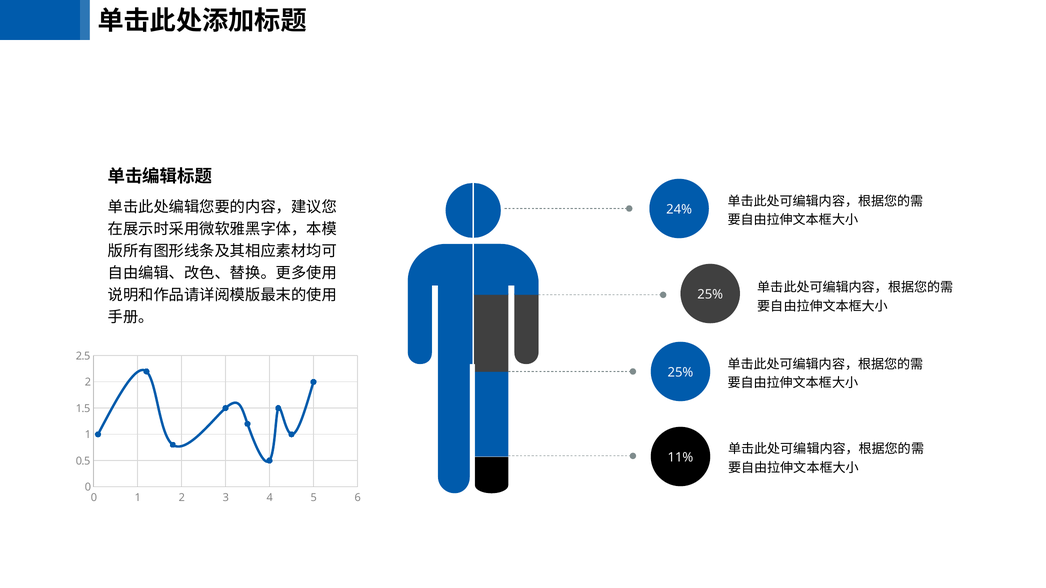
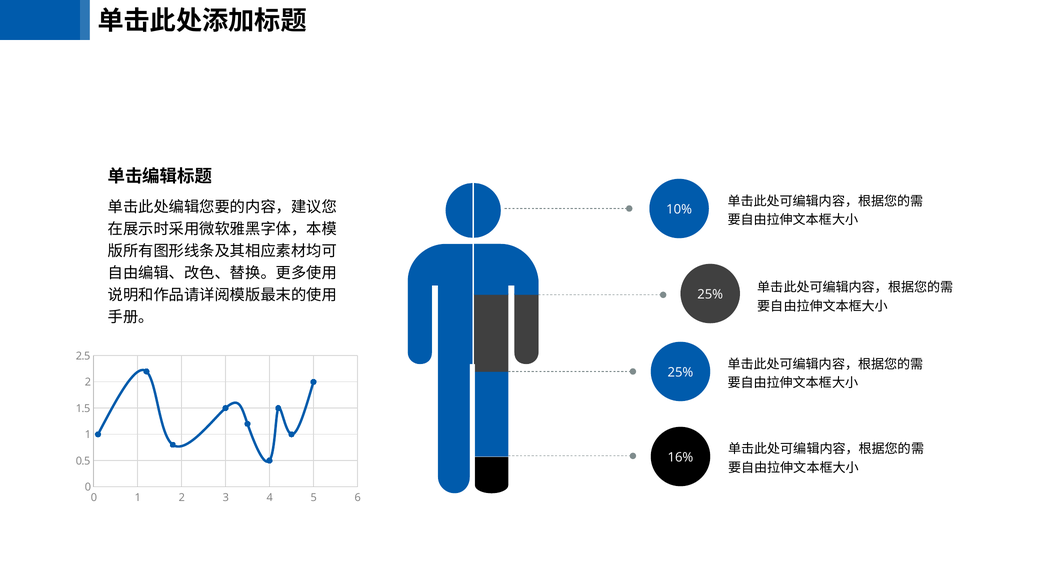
24%: 24% -> 10% (679, 210)
11%: 11% -> 16% (680, 458)
